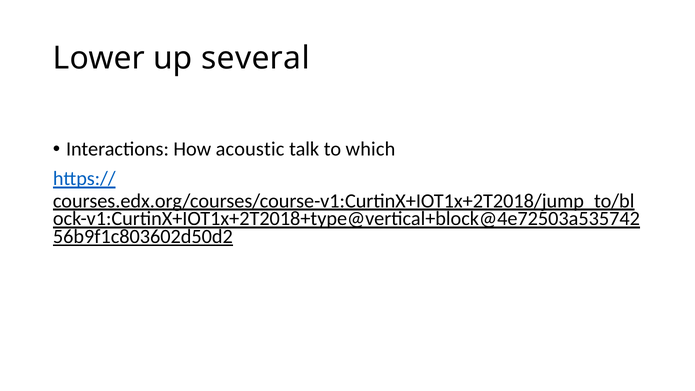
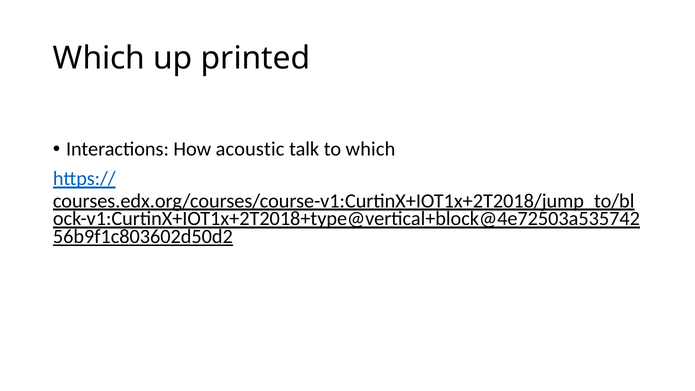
Lower: Lower -> Which (99, 58)
several: several -> printed (256, 58)
